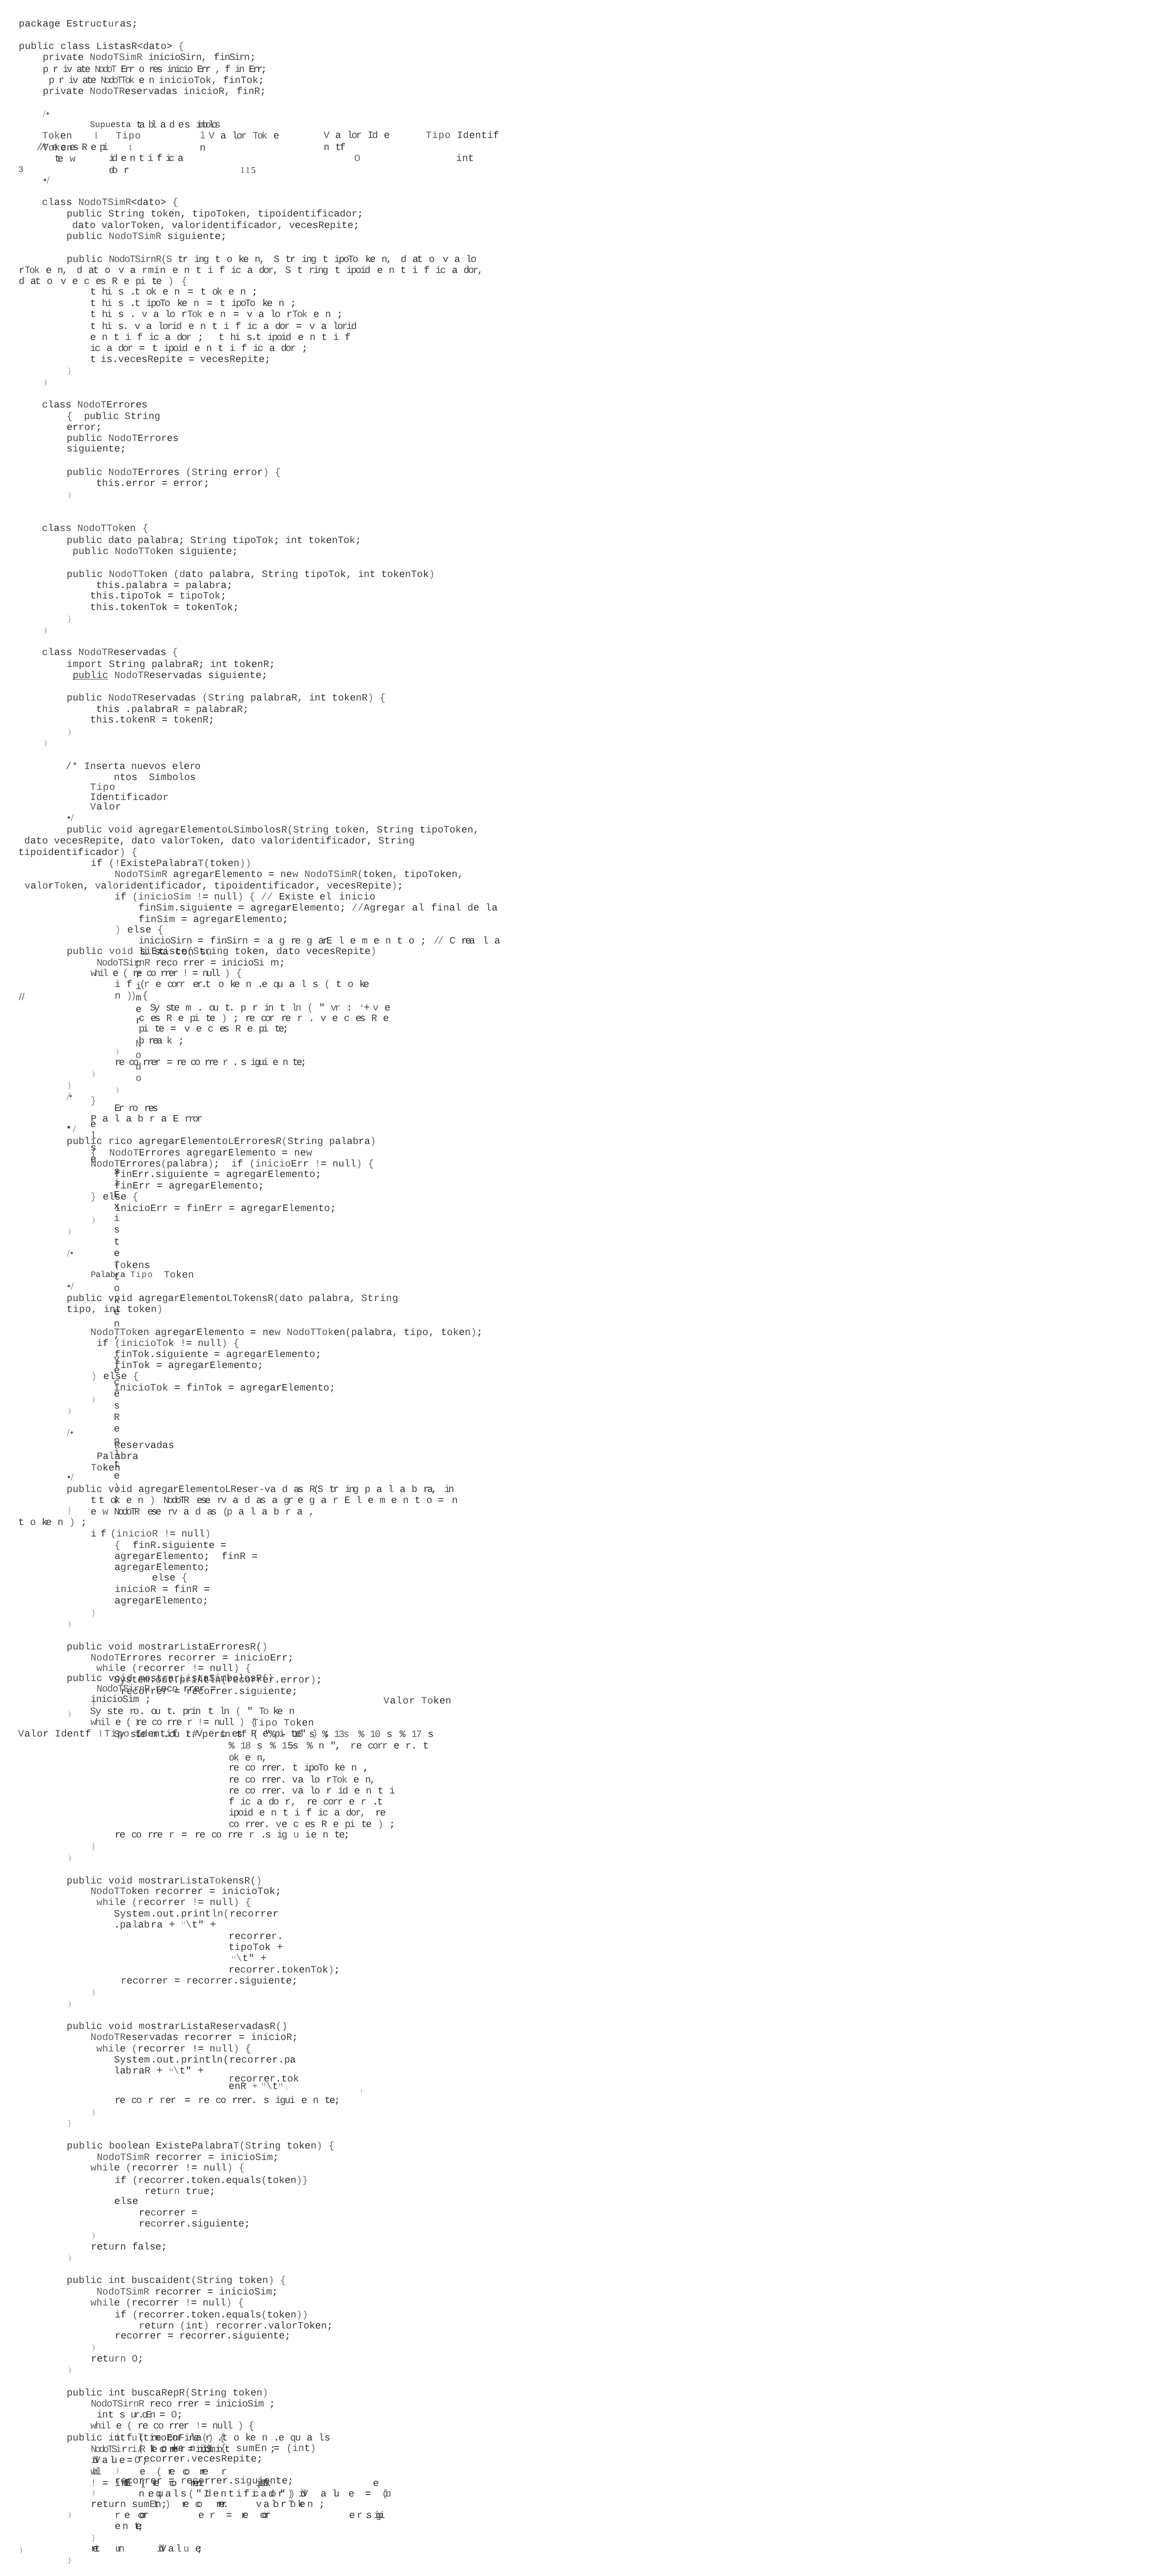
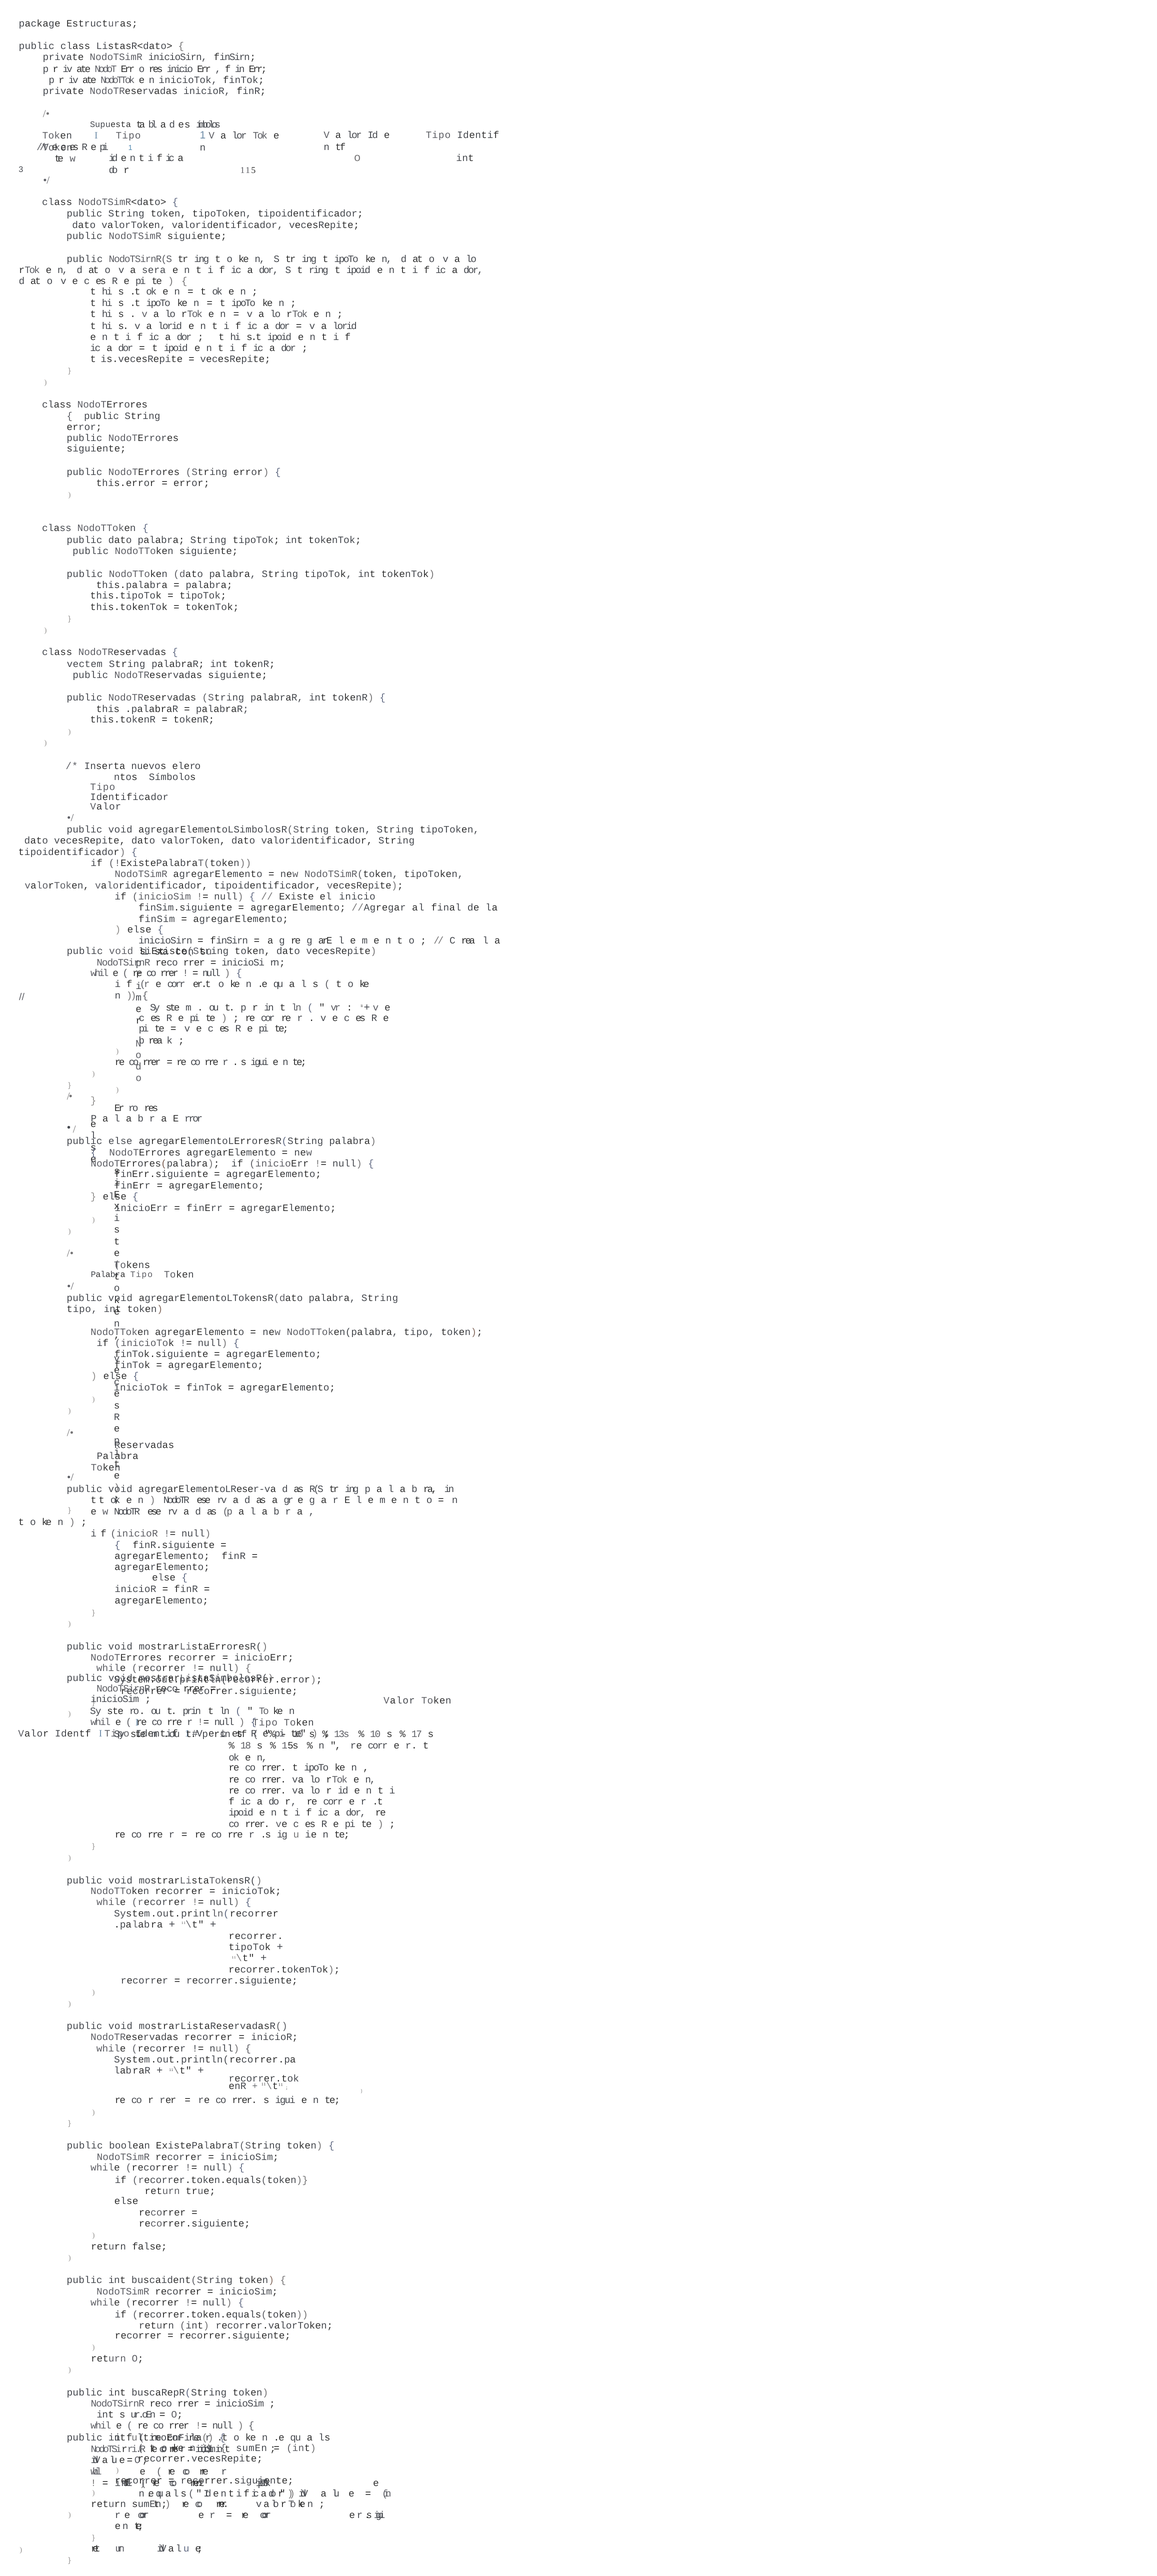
rmin: rmin -> sera (154, 270)
import: import -> vectem (85, 664)
public underline: present -> none (90, 675)
rico: rico -> else (120, 1141)
